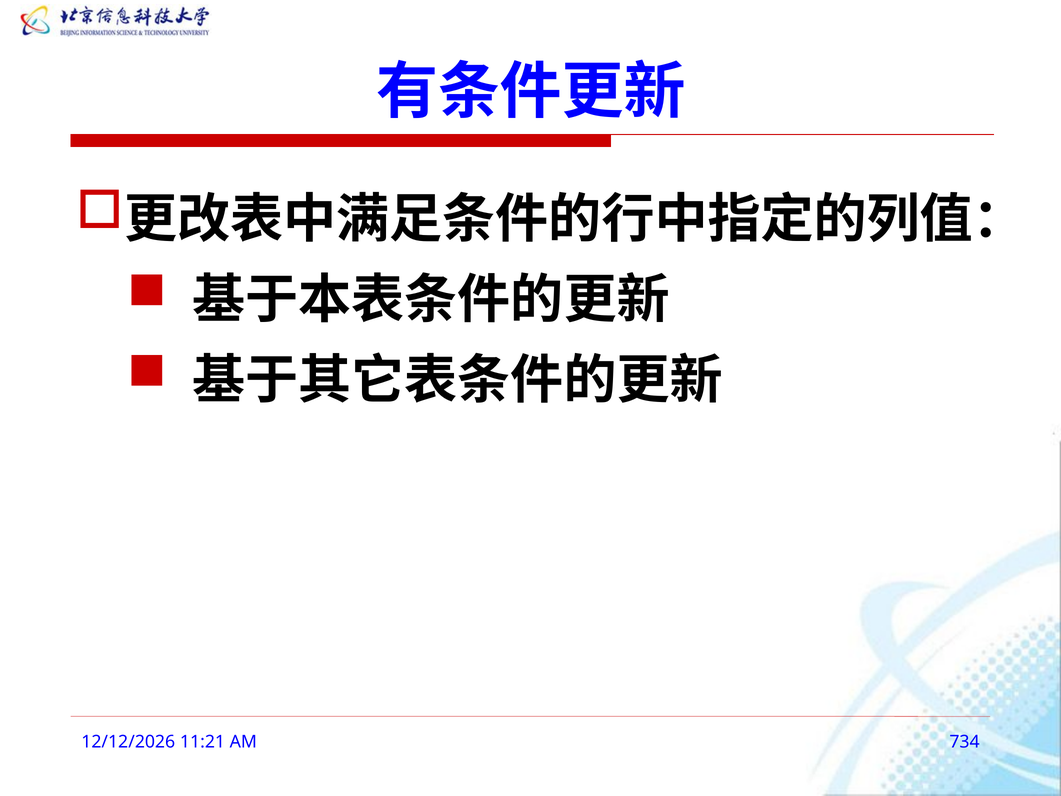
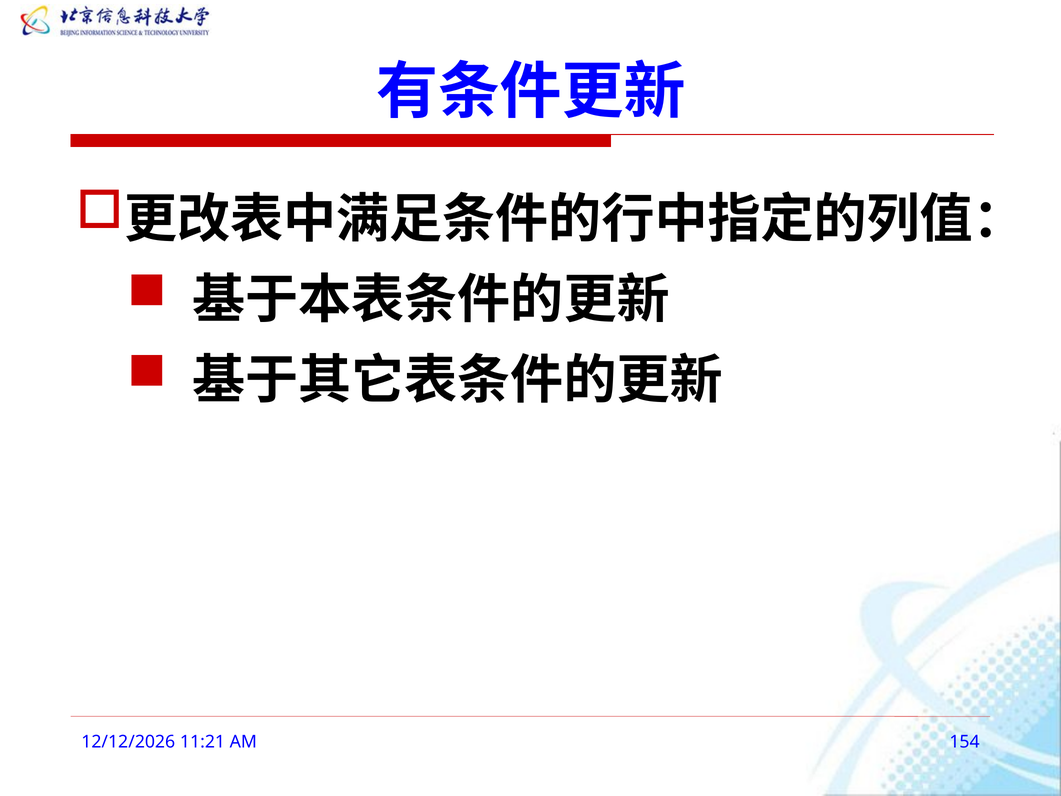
734: 734 -> 154 (965, 742)
